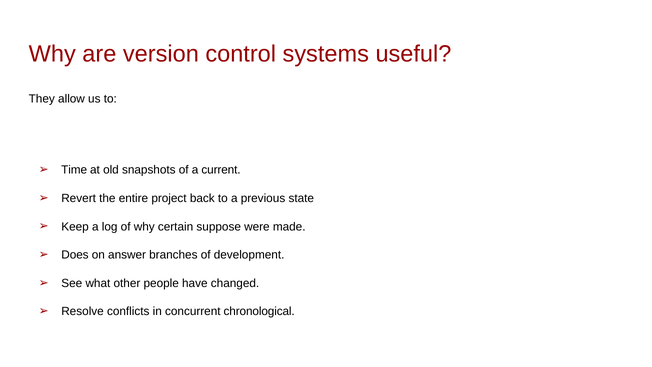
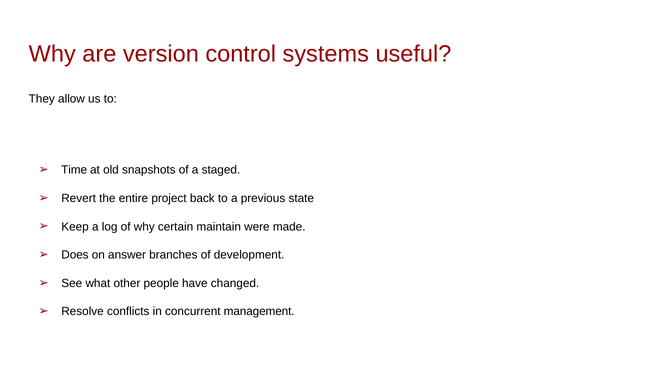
current: current -> staged (221, 170)
suppose: suppose -> maintain (219, 227)
chronological: chronological -> management (259, 311)
